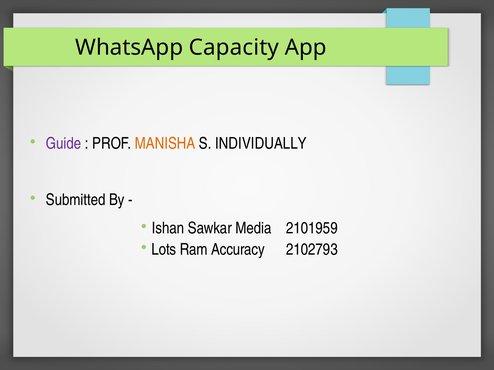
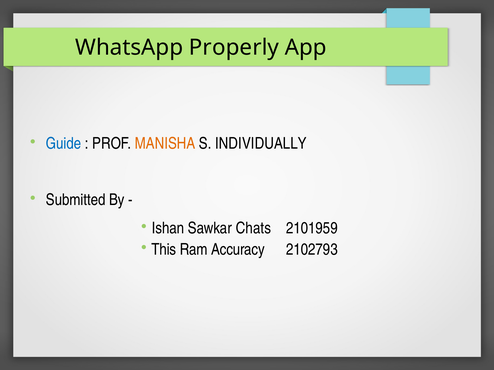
Capacity: Capacity -> Properly (234, 47)
Guide colour: purple -> blue (64, 144)
Media: Media -> Chats (253, 228)
Lots: Lots -> This (164, 250)
